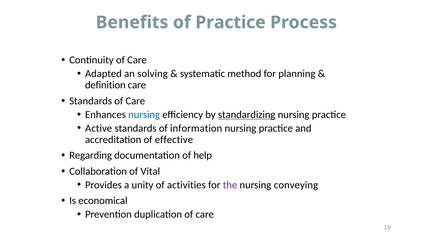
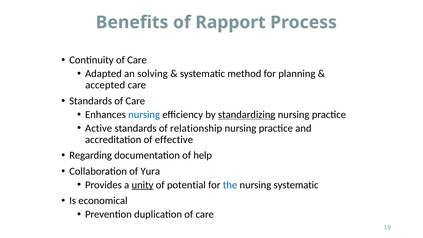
of Practice: Practice -> Rapport (231, 22)
definition: definition -> accepted (105, 85)
information: information -> relationship (196, 128)
Vital: Vital -> Yura (150, 171)
unity underline: none -> present (143, 185)
activities: activities -> potential (186, 185)
the colour: purple -> blue (230, 185)
nursing conveying: conveying -> systematic (296, 185)
